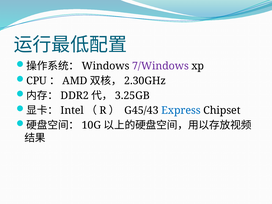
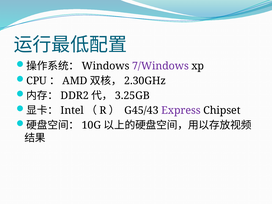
Express colour: blue -> purple (181, 110)
